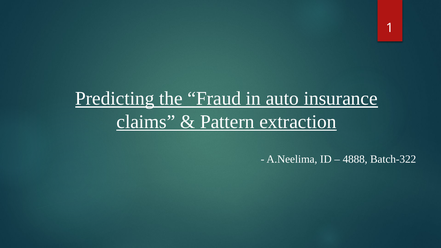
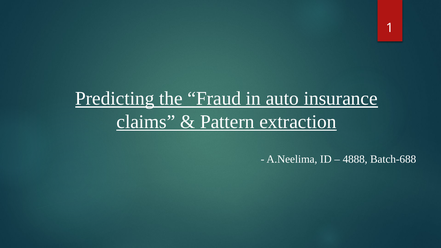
Batch-322: Batch-322 -> Batch-688 (393, 159)
